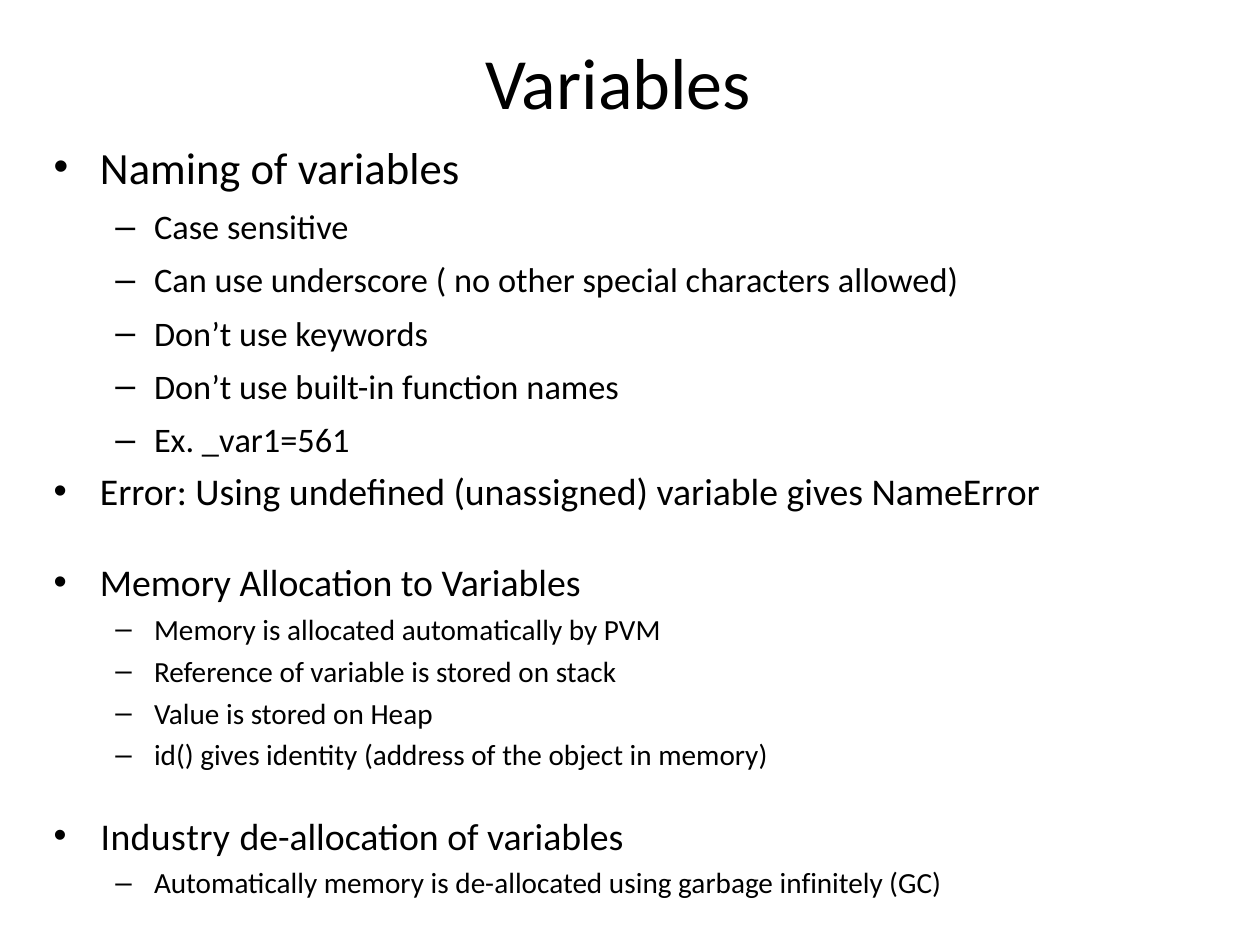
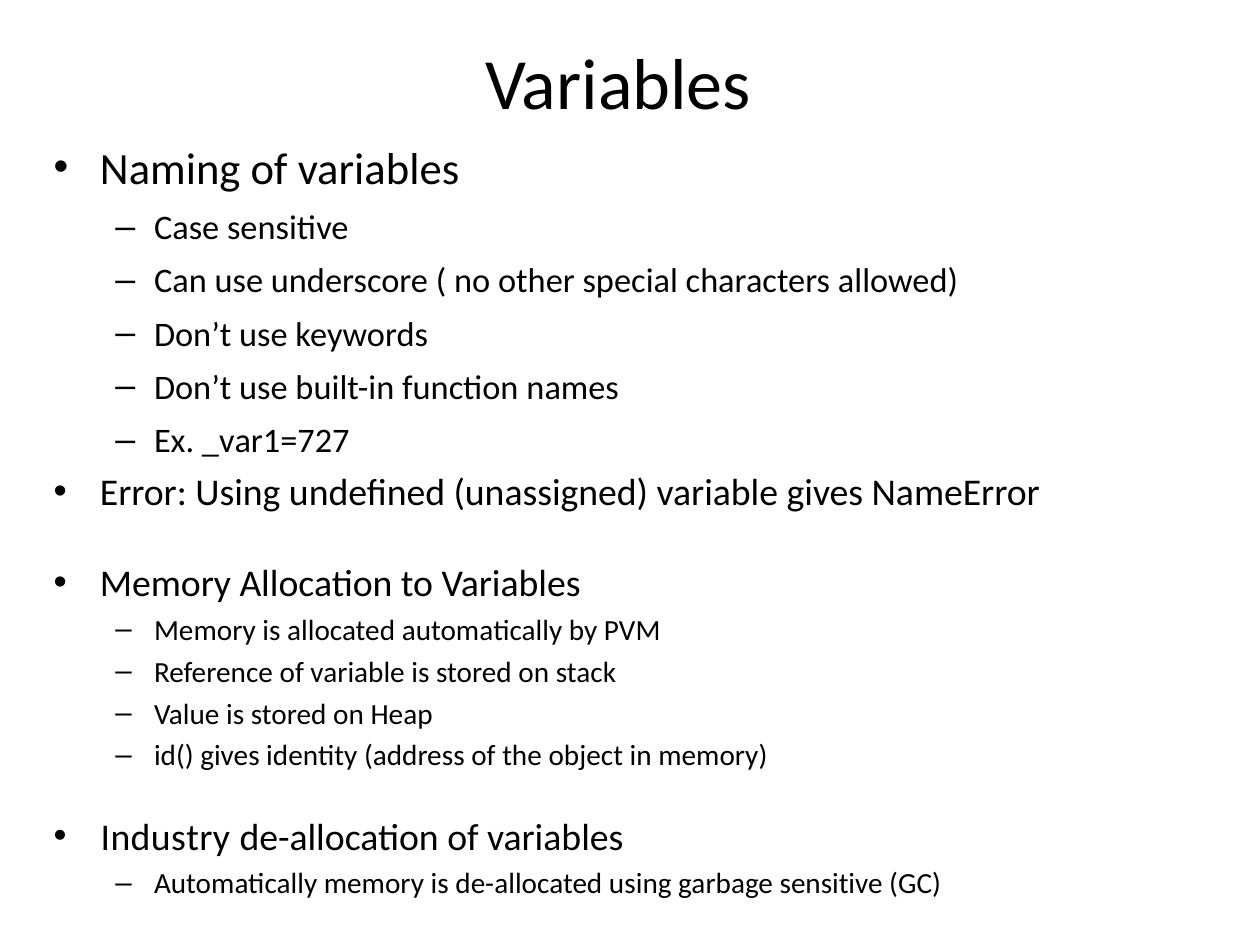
_var1=561: _var1=561 -> _var1=727 (276, 441)
garbage infinitely: infinitely -> sensitive (831, 884)
